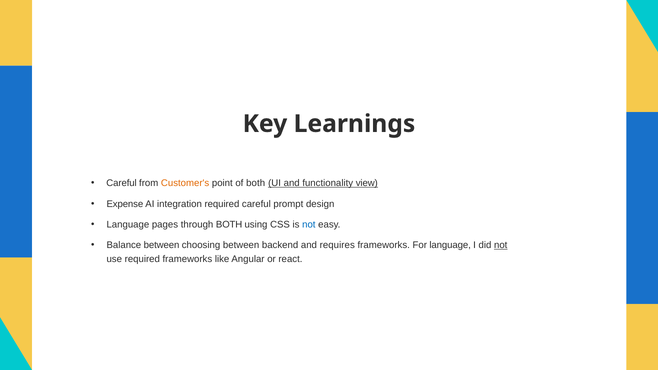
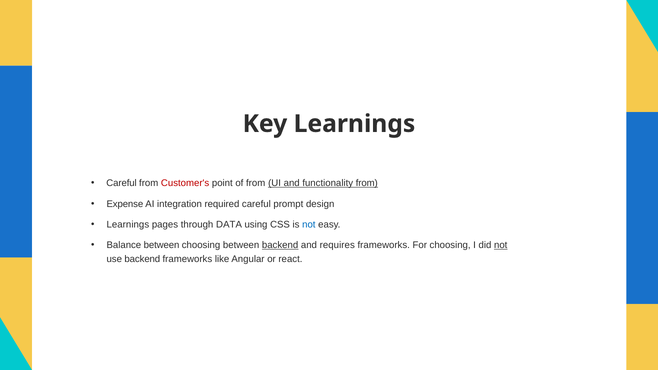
Customer's colour: orange -> red (185, 183)
of both: both -> from (256, 183)
functionality view: view -> from (367, 183)
Language: Language -> Learnings (128, 225)
through BOTH: BOTH -> DATA (229, 225)
backend underline: none -> present (280, 245)
For language: language -> choosing (450, 245)
use required: required -> backend (142, 259)
